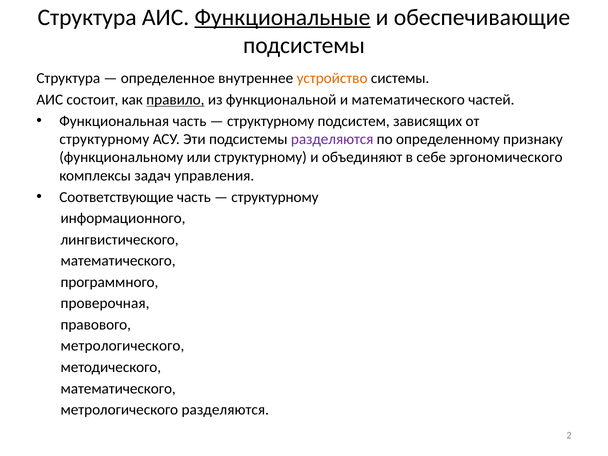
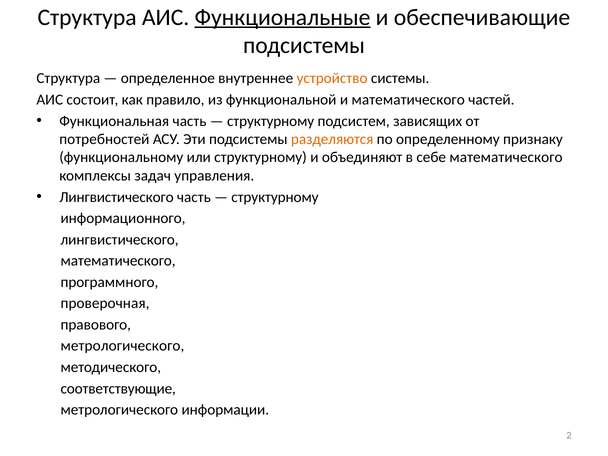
правило underline: present -> none (175, 100)
структурному: структурному -> потребностей (104, 139)
разделяются colour: purple -> orange (332, 139)
себе эргономического: эргономического -> математического (506, 157)
Соответствующие: Соответствующие -> Лингвистического (116, 197)
математического: математического -> соответствующие (118, 389)
метрологического разделяются: разделяются -> информации (225, 410)
